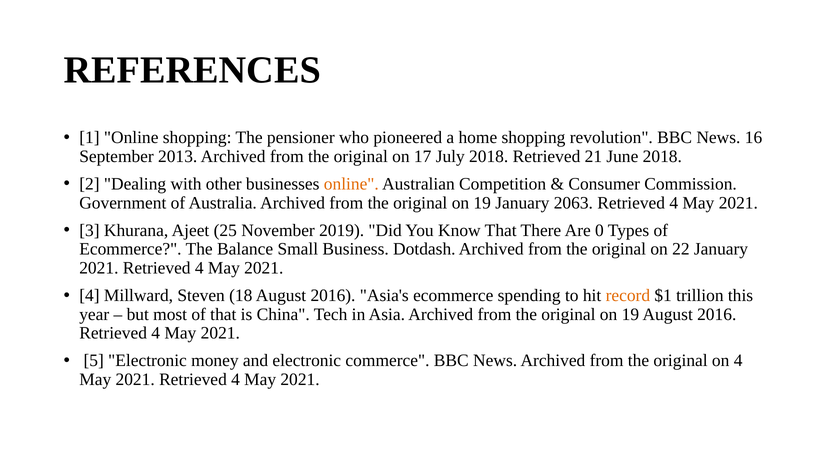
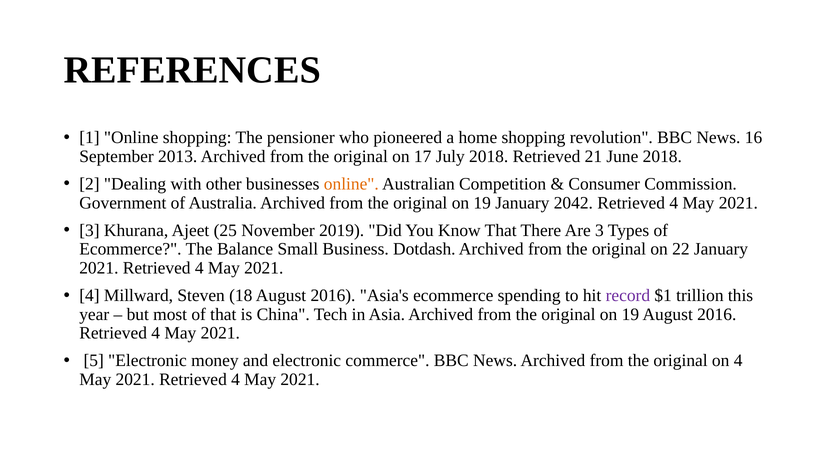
2063: 2063 -> 2042 (573, 203)
Are 0: 0 -> 3 (599, 230)
record colour: orange -> purple (628, 295)
